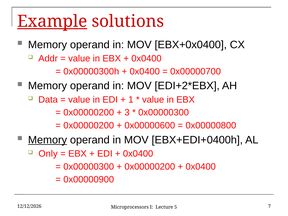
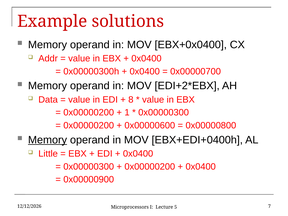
Example underline: present -> none (52, 21)
1: 1 -> 8 (131, 100)
3: 3 -> 1 (127, 113)
Only: Only -> Little (48, 154)
